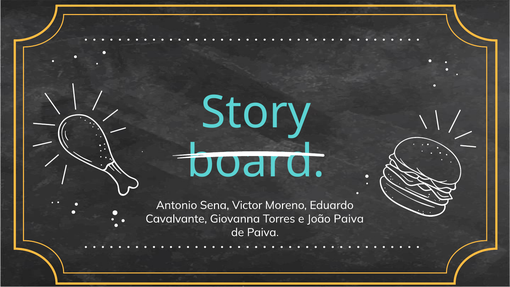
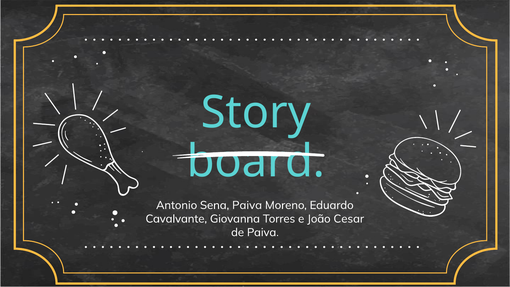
Sena Victor: Victor -> Paiva (247, 205)
João Paiva: Paiva -> Cesar (349, 219)
